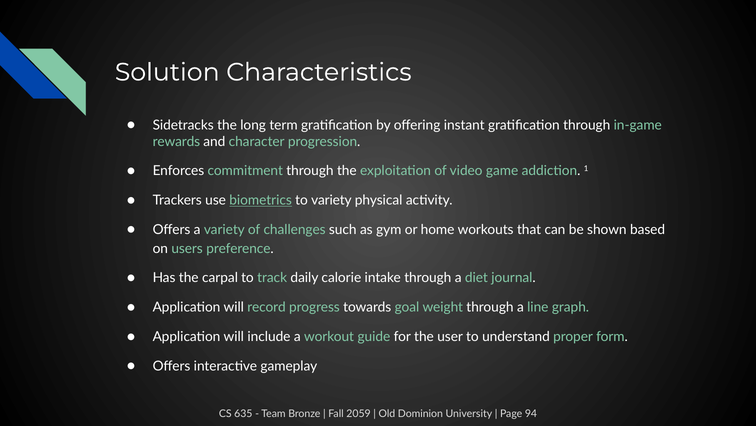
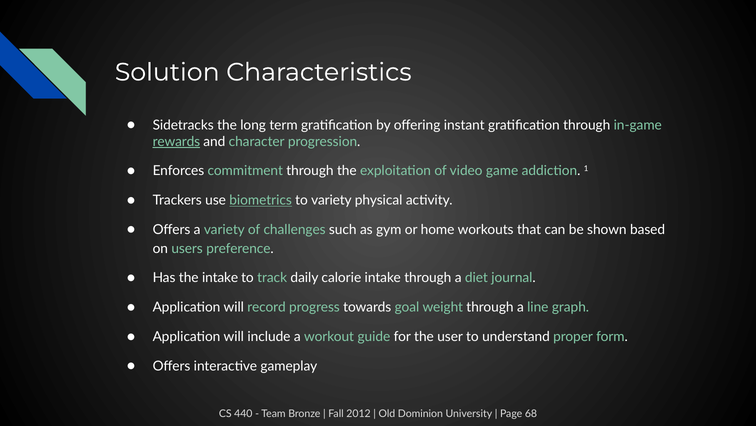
rewards underline: none -> present (176, 141)
the carpal: carpal -> intake (220, 277)
635: 635 -> 440 (243, 413)
2059: 2059 -> 2012 (359, 413)
94: 94 -> 68 (531, 413)
